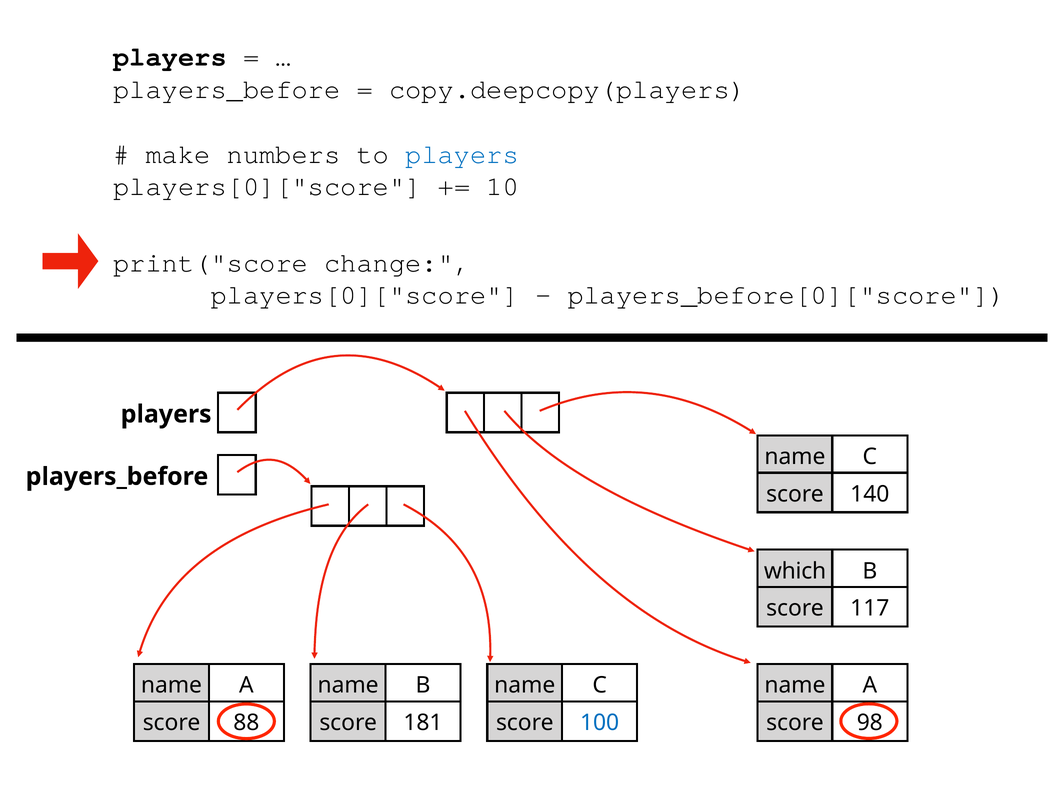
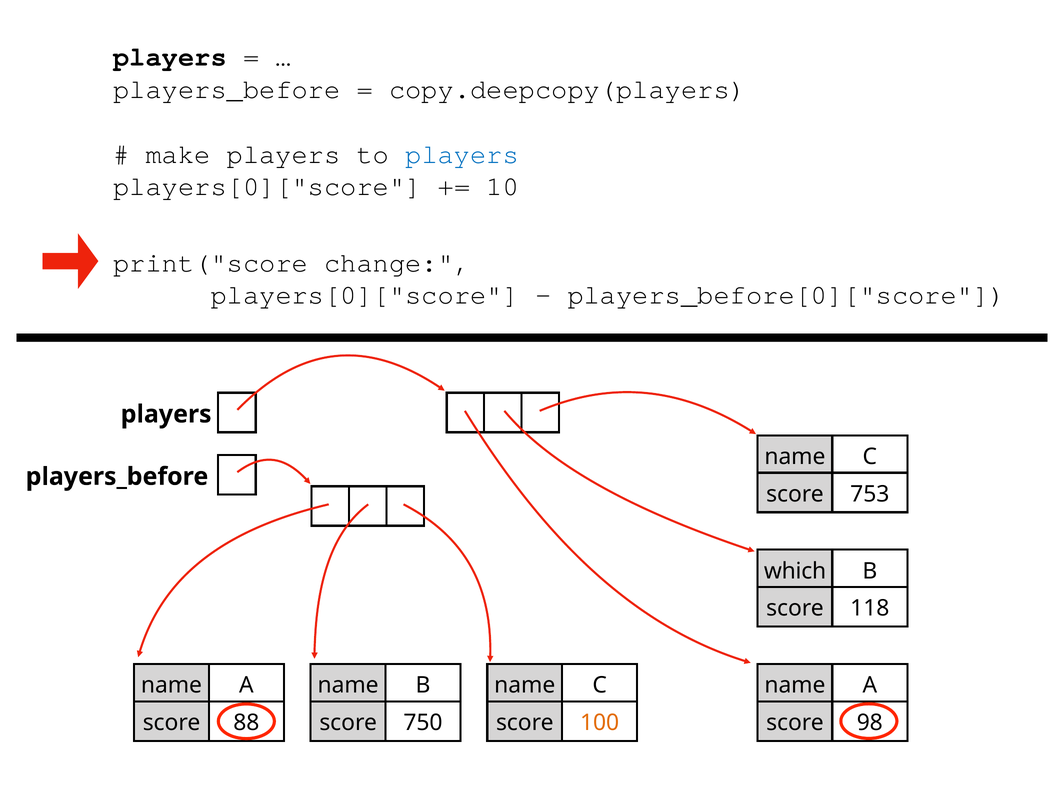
make numbers: numbers -> players (284, 154)
140: 140 -> 753 (870, 494)
117: 117 -> 118 (870, 608)
181: 181 -> 750 (423, 723)
100 colour: blue -> orange (600, 723)
